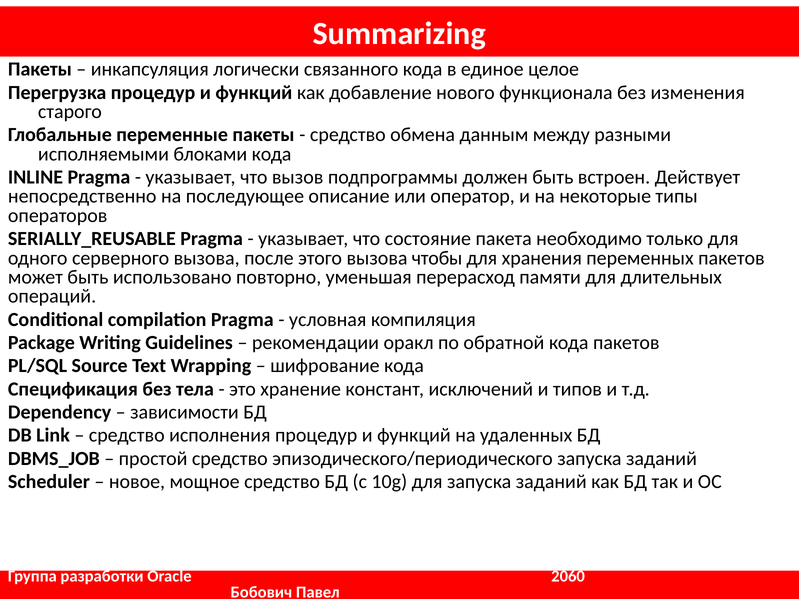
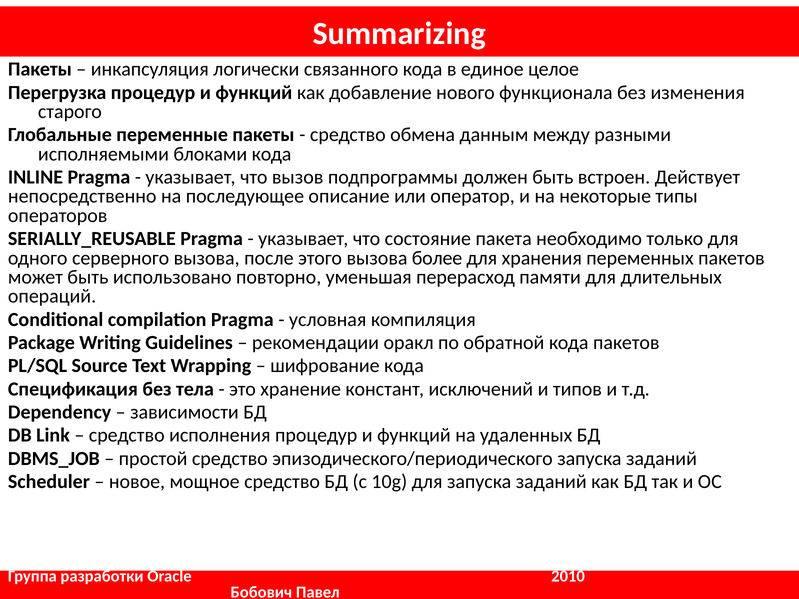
чтобы: чтобы -> более (437, 258)
2060: 2060 -> 2010 (568, 576)
